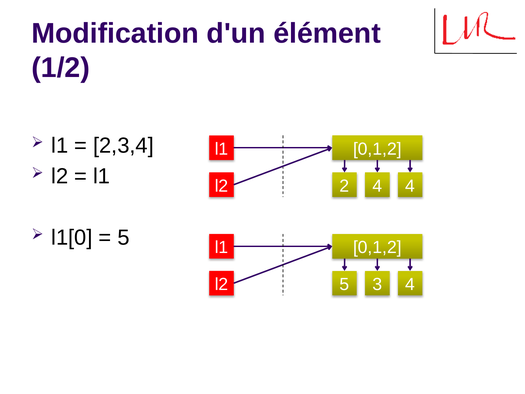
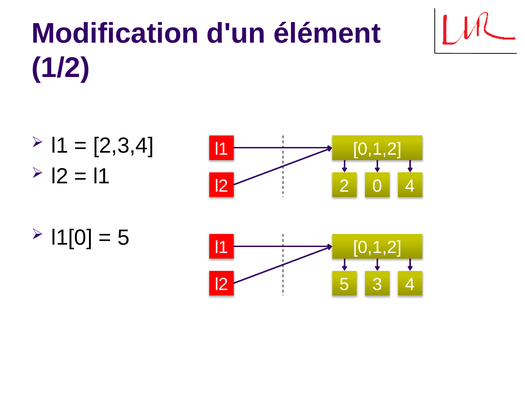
l2 4: 4 -> 0 (377, 186)
